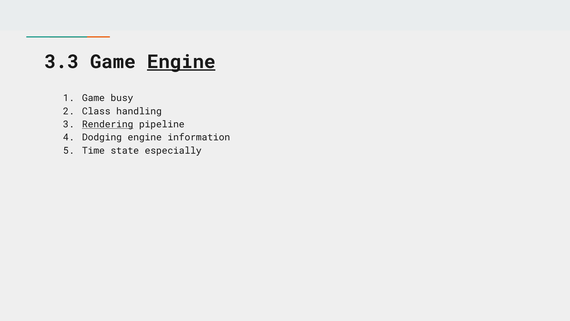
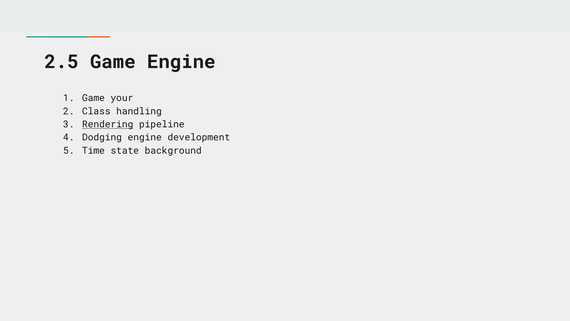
3.3: 3.3 -> 2.5 (61, 62)
Engine underline: present -> none (181, 62)
busy: busy -> your (122, 98)
information: information -> development (199, 137)
especially: especially -> background (173, 150)
